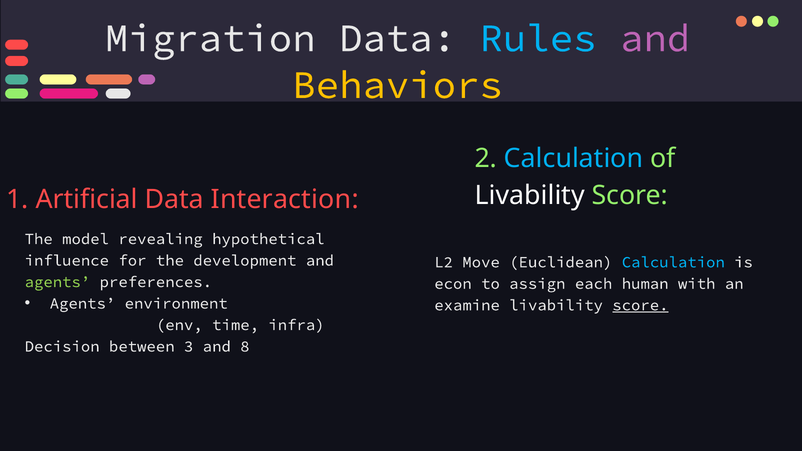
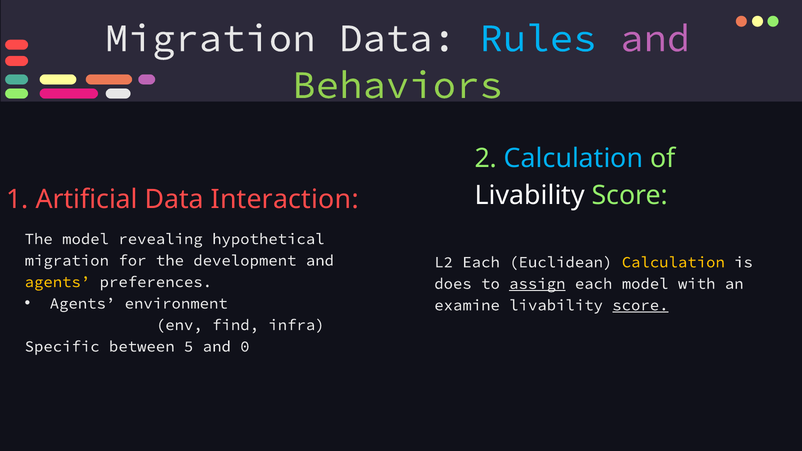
Behaviors colour: yellow -> light green (398, 85)
influence: influence -> migration (67, 261)
L2 Move: Move -> Each (481, 262)
Calculation colour: light blue -> yellow (673, 262)
agents colour: light green -> yellow (57, 282)
econ: econ -> does (453, 284)
assign underline: none -> present (537, 284)
each human: human -> model (645, 284)
time: time -> find (236, 325)
Decision: Decision -> Specific (62, 347)
3: 3 -> 5 (189, 347)
8: 8 -> 0 (245, 347)
